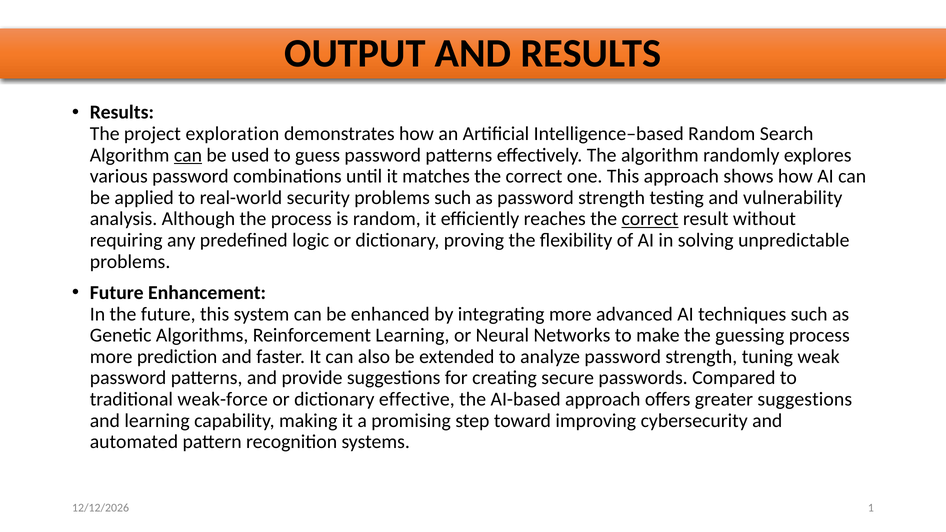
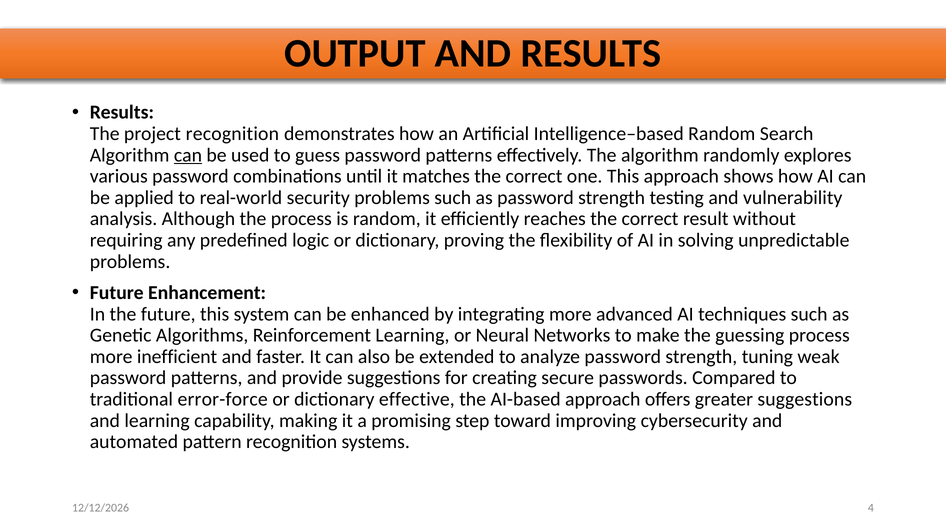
project exploration: exploration -> recognition (232, 134)
correct underline: present -> none (650, 219)
prediction: prediction -> inefficient (177, 357)
weak-force: weak-force -> error-force (223, 399)
1: 1 -> 4 (871, 508)
